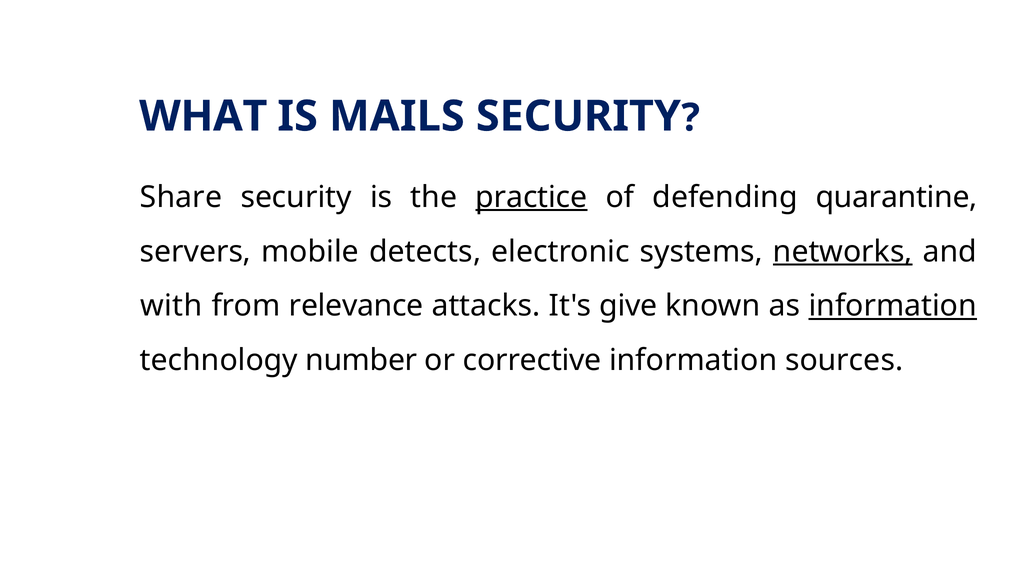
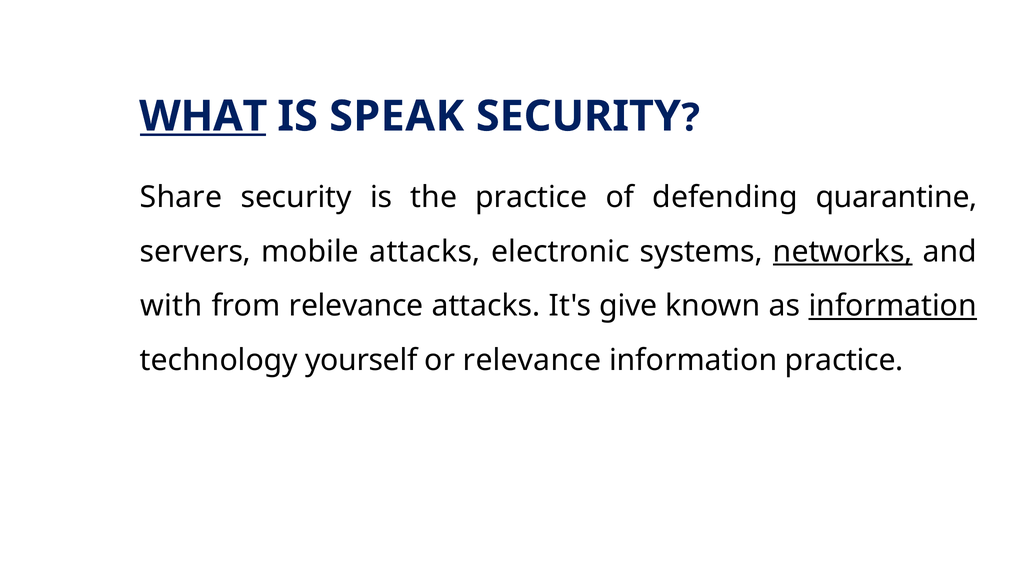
WHAT underline: none -> present (203, 116)
MAILS: MAILS -> SPEAK (397, 116)
practice underline: present -> none (531, 197)
mobile detects: detects -> attacks (425, 251)
number: number -> yourself (361, 360)
or corrective: corrective -> relevance (532, 360)
information sources: sources -> practice (844, 360)
